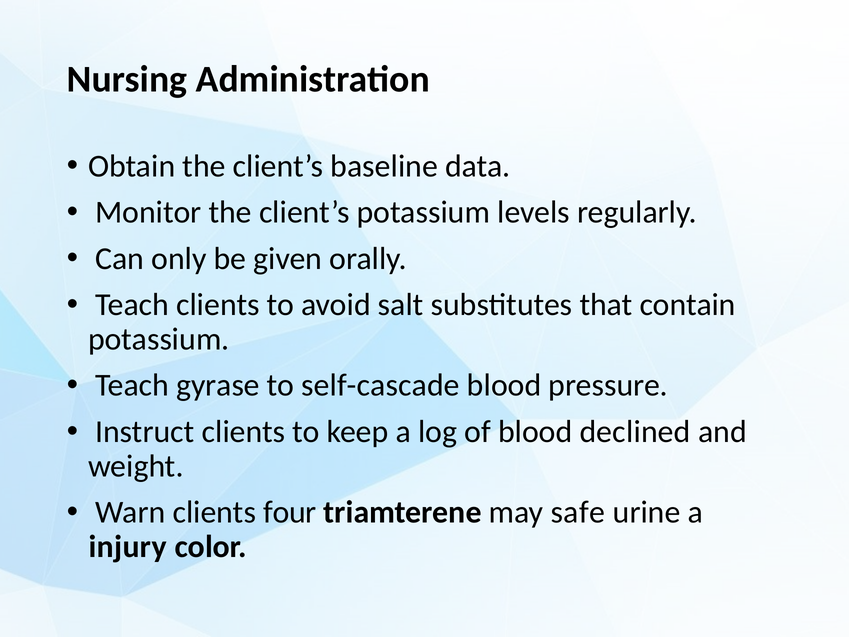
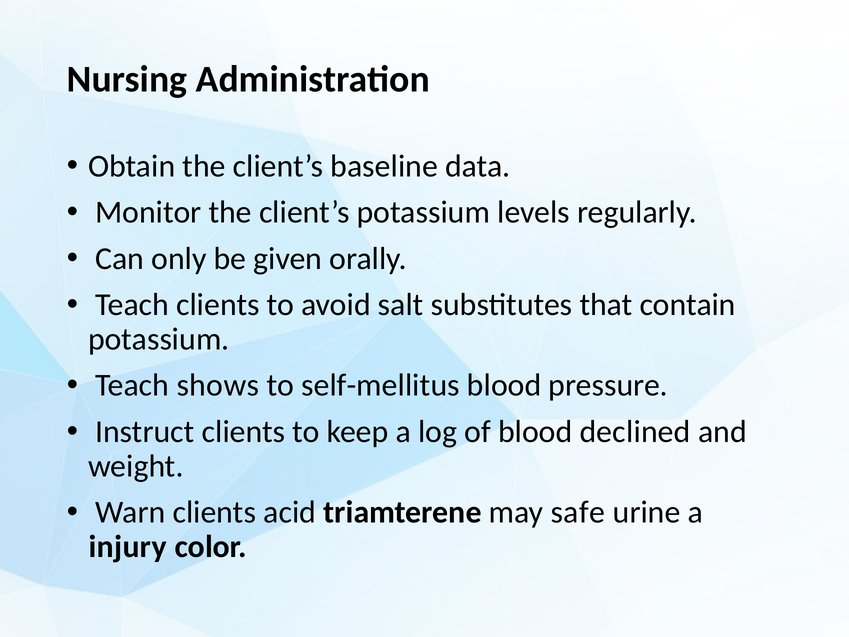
gyrase: gyrase -> shows (218, 385)
self-cascade: self-cascade -> self-mellitus (380, 385)
four: four -> acid (290, 512)
